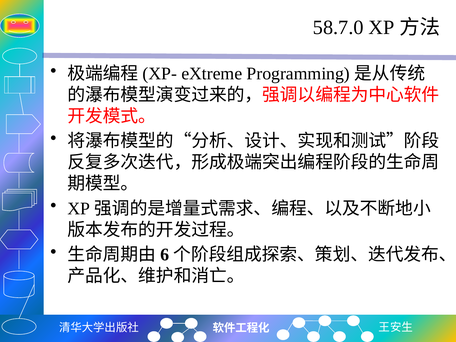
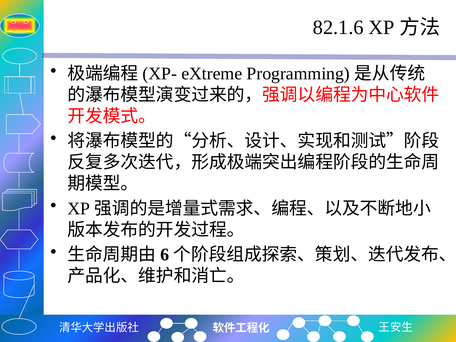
58.7.0: 58.7.0 -> 82.1.6 (338, 27)
